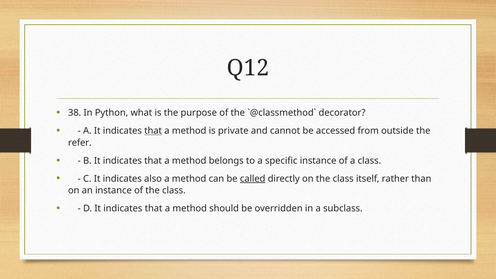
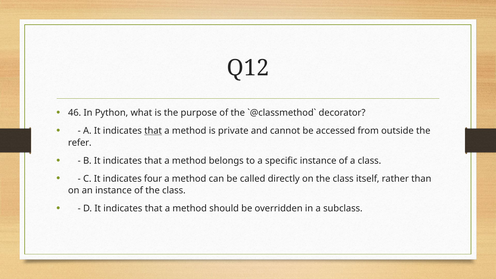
38: 38 -> 46 (75, 113)
also: also -> four (153, 179)
called underline: present -> none (253, 179)
